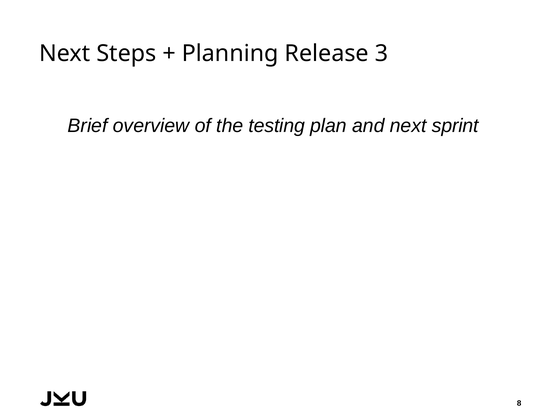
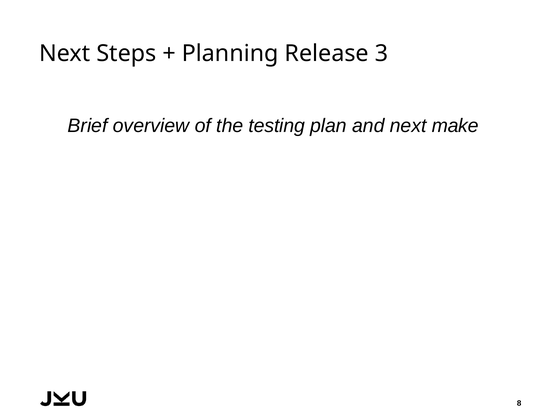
sprint: sprint -> make (455, 126)
